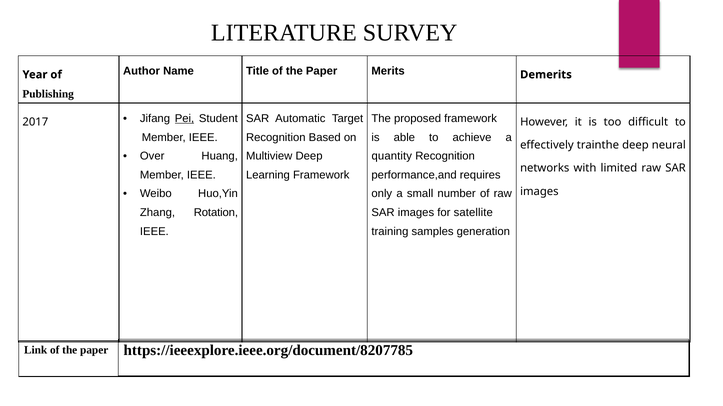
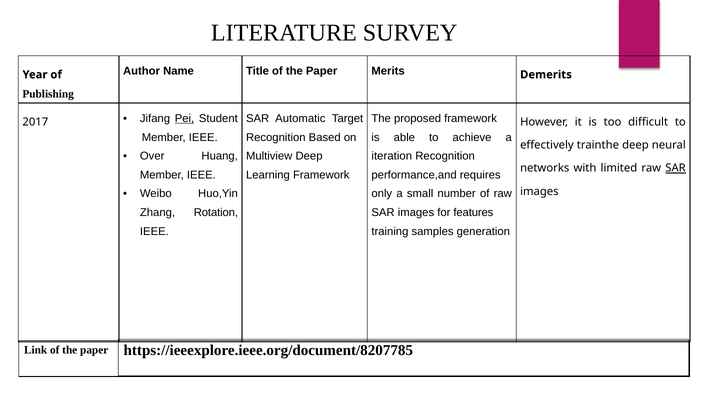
quantity: quantity -> iteration (392, 156)
SAR underline: none -> present (676, 168)
satellite: satellite -> features (473, 213)
